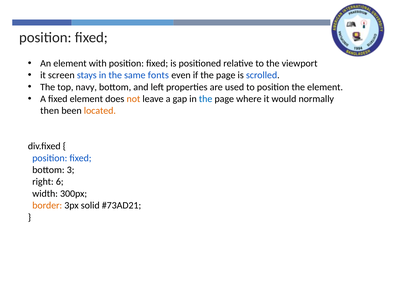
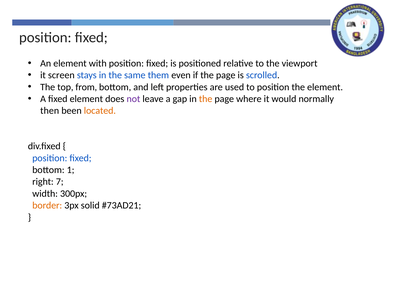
fonts: fonts -> them (158, 75)
navy: navy -> from (86, 87)
not colour: orange -> purple (133, 99)
the colour: blue -> orange (206, 99)
3: 3 -> 1 (71, 170)
6: 6 -> 7 (60, 182)
